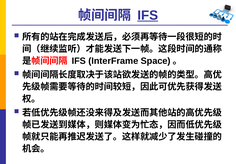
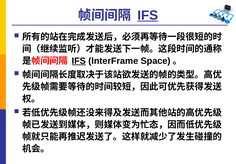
IFS underline: none -> present (79, 61)
